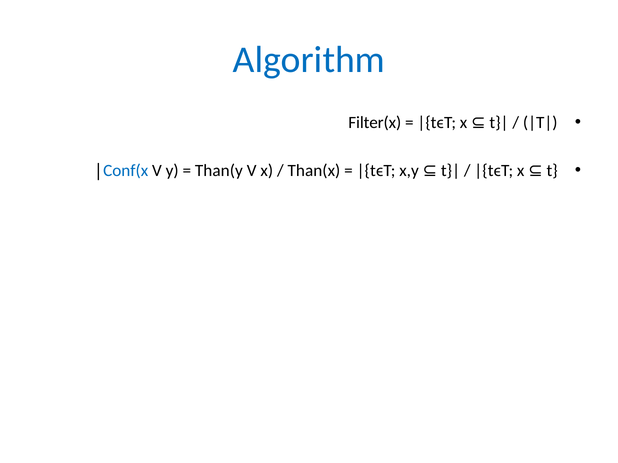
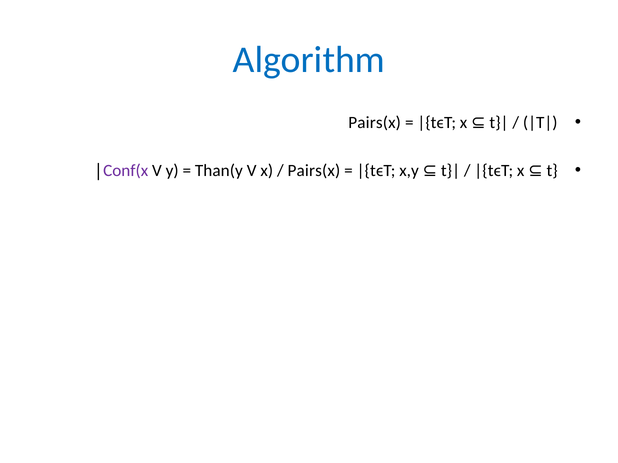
Filter(x: Filter(x -> Pairs(x (375, 123)
Conf(x colour: blue -> purple (126, 171)
Than(x: Than(x -> Pairs(x (314, 171)
